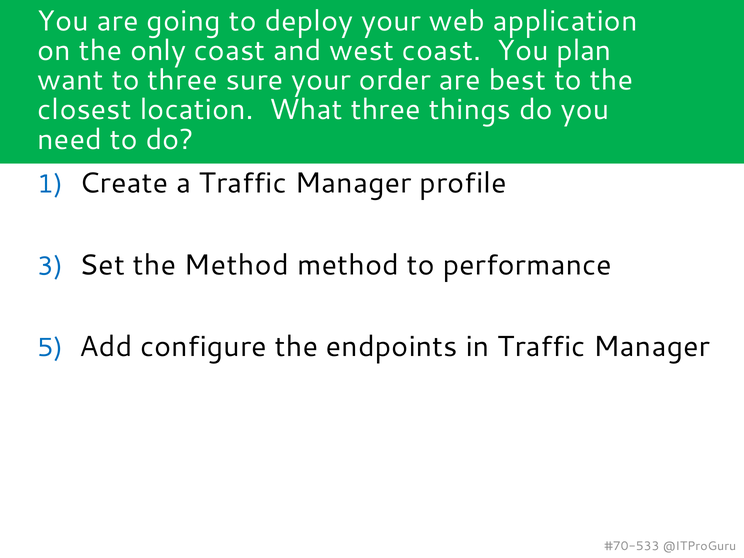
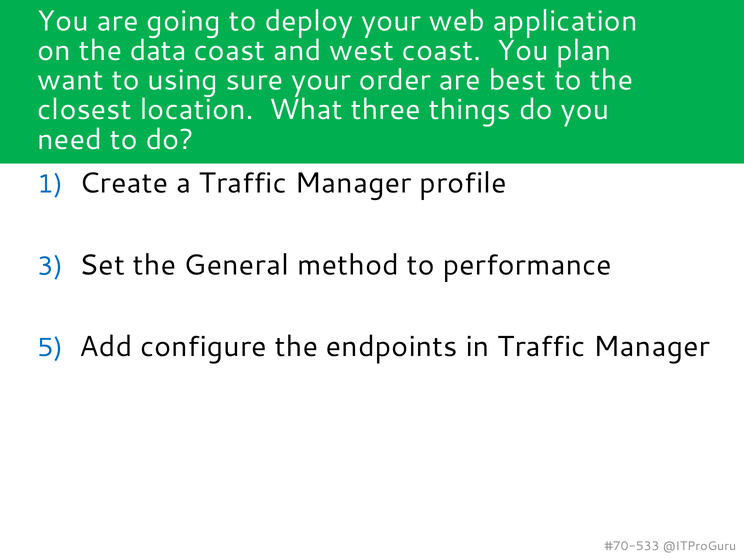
only: only -> data (158, 51)
to three: three -> using (183, 80)
the Method: Method -> General (237, 265)
